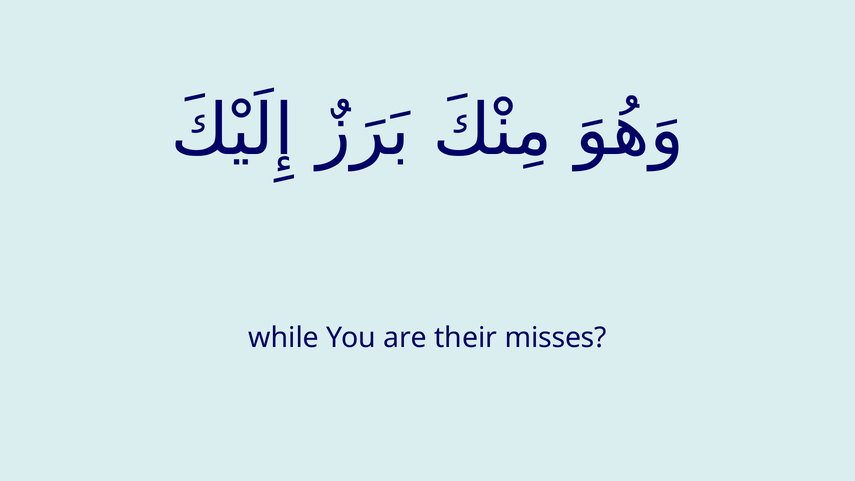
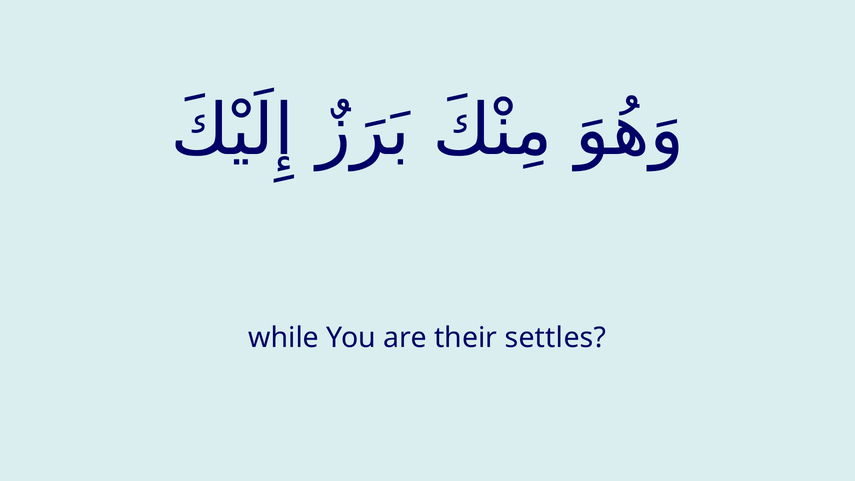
misses: misses -> settles (555, 338)
